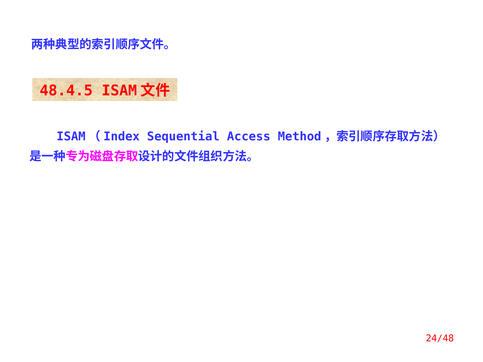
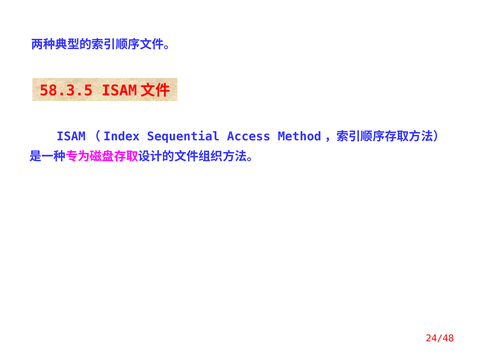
48.4.5: 48.4.5 -> 58.3.5 (66, 91)
